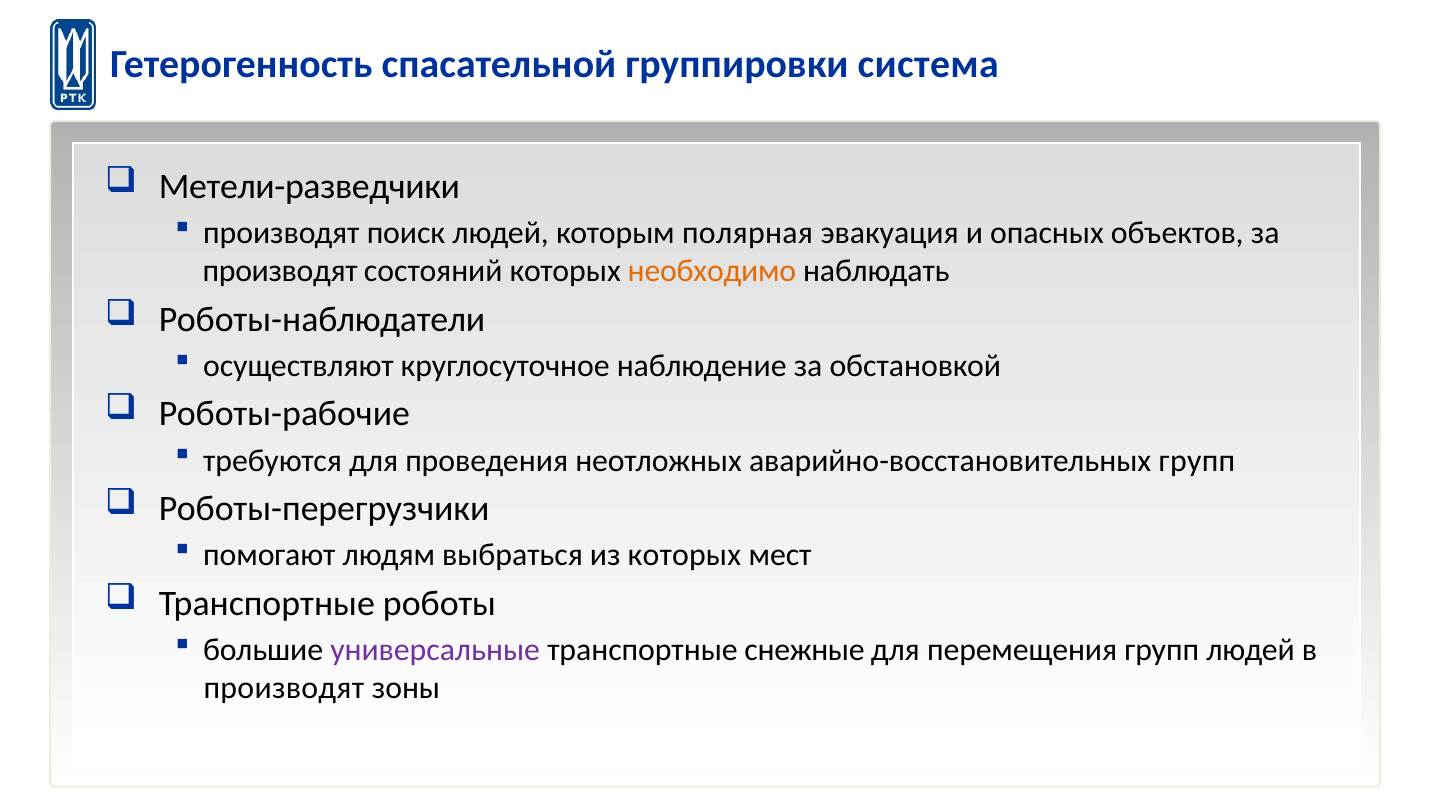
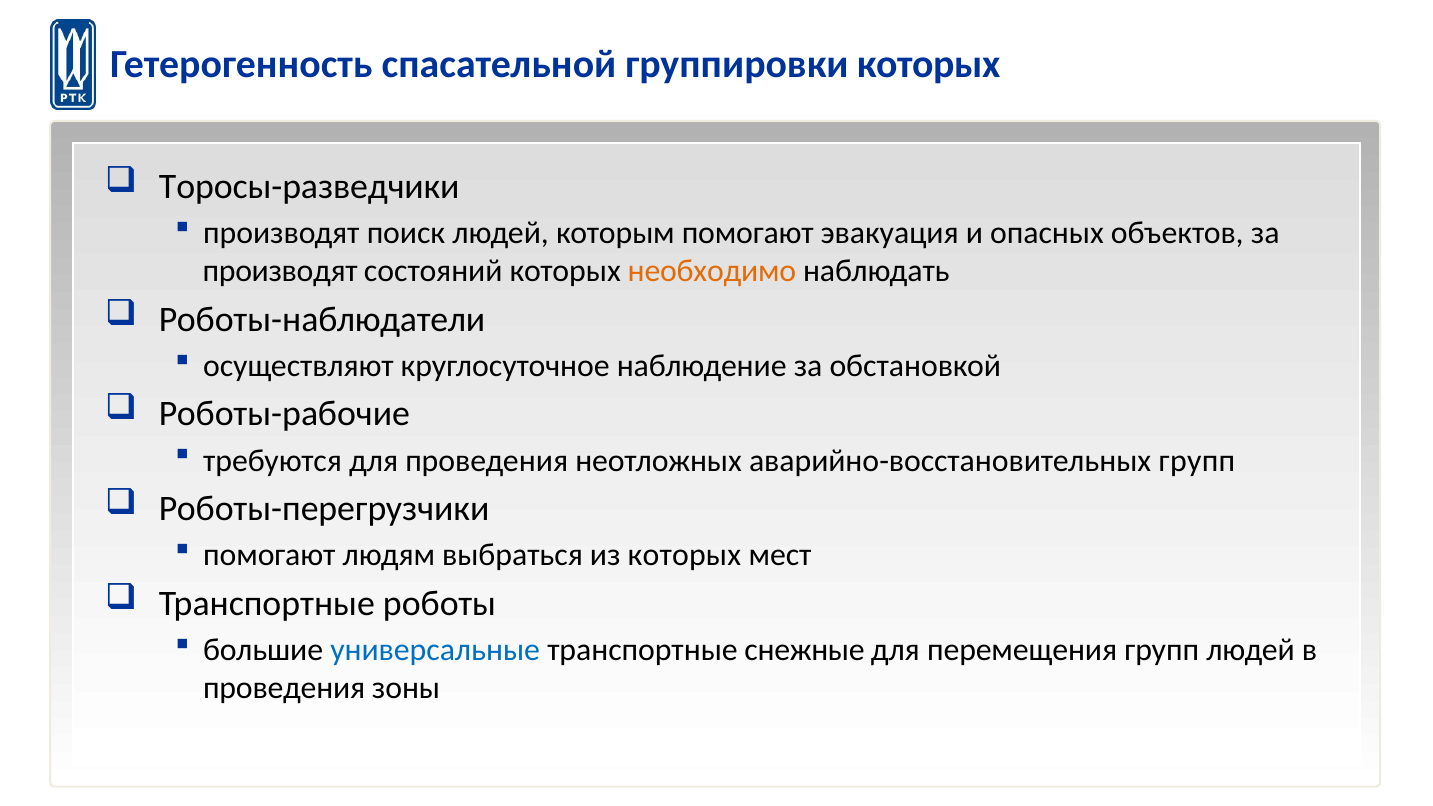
группировки система: система -> которых (929, 64)
Метели-разведчики: Метели-разведчики -> Торосы-разведчики (309, 186)
которым полярная: полярная -> помогают (748, 233)
универсальные colour: purple -> blue (435, 650)
производят: производят -> проведения (284, 688)
